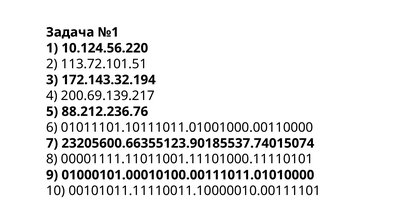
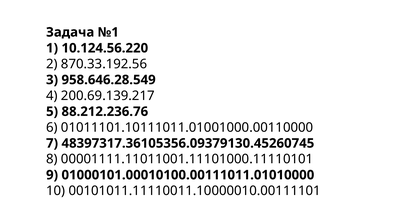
113.72.101.51: 113.72.101.51 -> 870.33.192.56 (104, 64)
172.143.32.194: 172.143.32.194 -> 958.646.28.549 (109, 80)
23205600.66355123.90185537.74015074: 23205600.66355123.90185537.74015074 -> 48397317.36105356.09379130.45260745 (188, 143)
